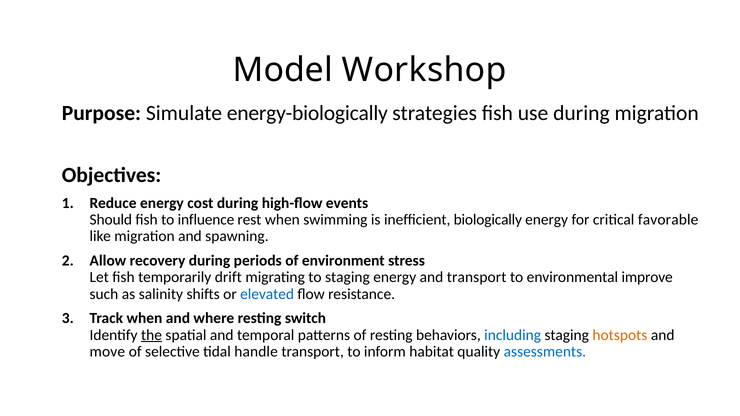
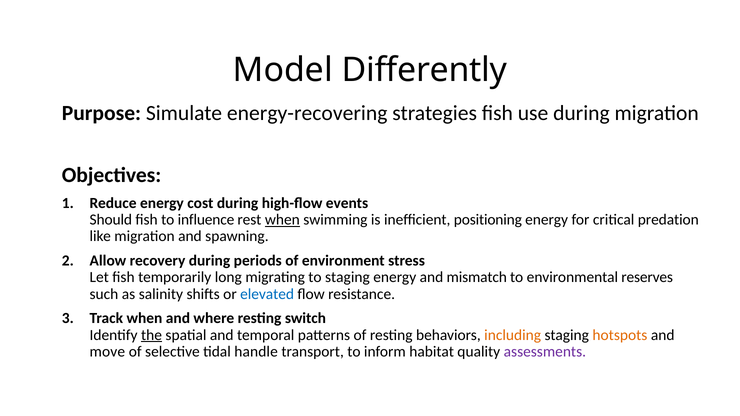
Workshop: Workshop -> Differently (424, 70)
energy-biologically: energy-biologically -> energy-recovering (307, 113)
when underline: none -> present (282, 220)
biologically: biologically -> positioning (488, 220)
favorable: favorable -> predation (668, 220)
drift: drift -> long (228, 277)
and transport: transport -> mismatch (477, 277)
improve: improve -> reserves (647, 277)
including colour: blue -> orange (513, 335)
assessments colour: blue -> purple (545, 352)
